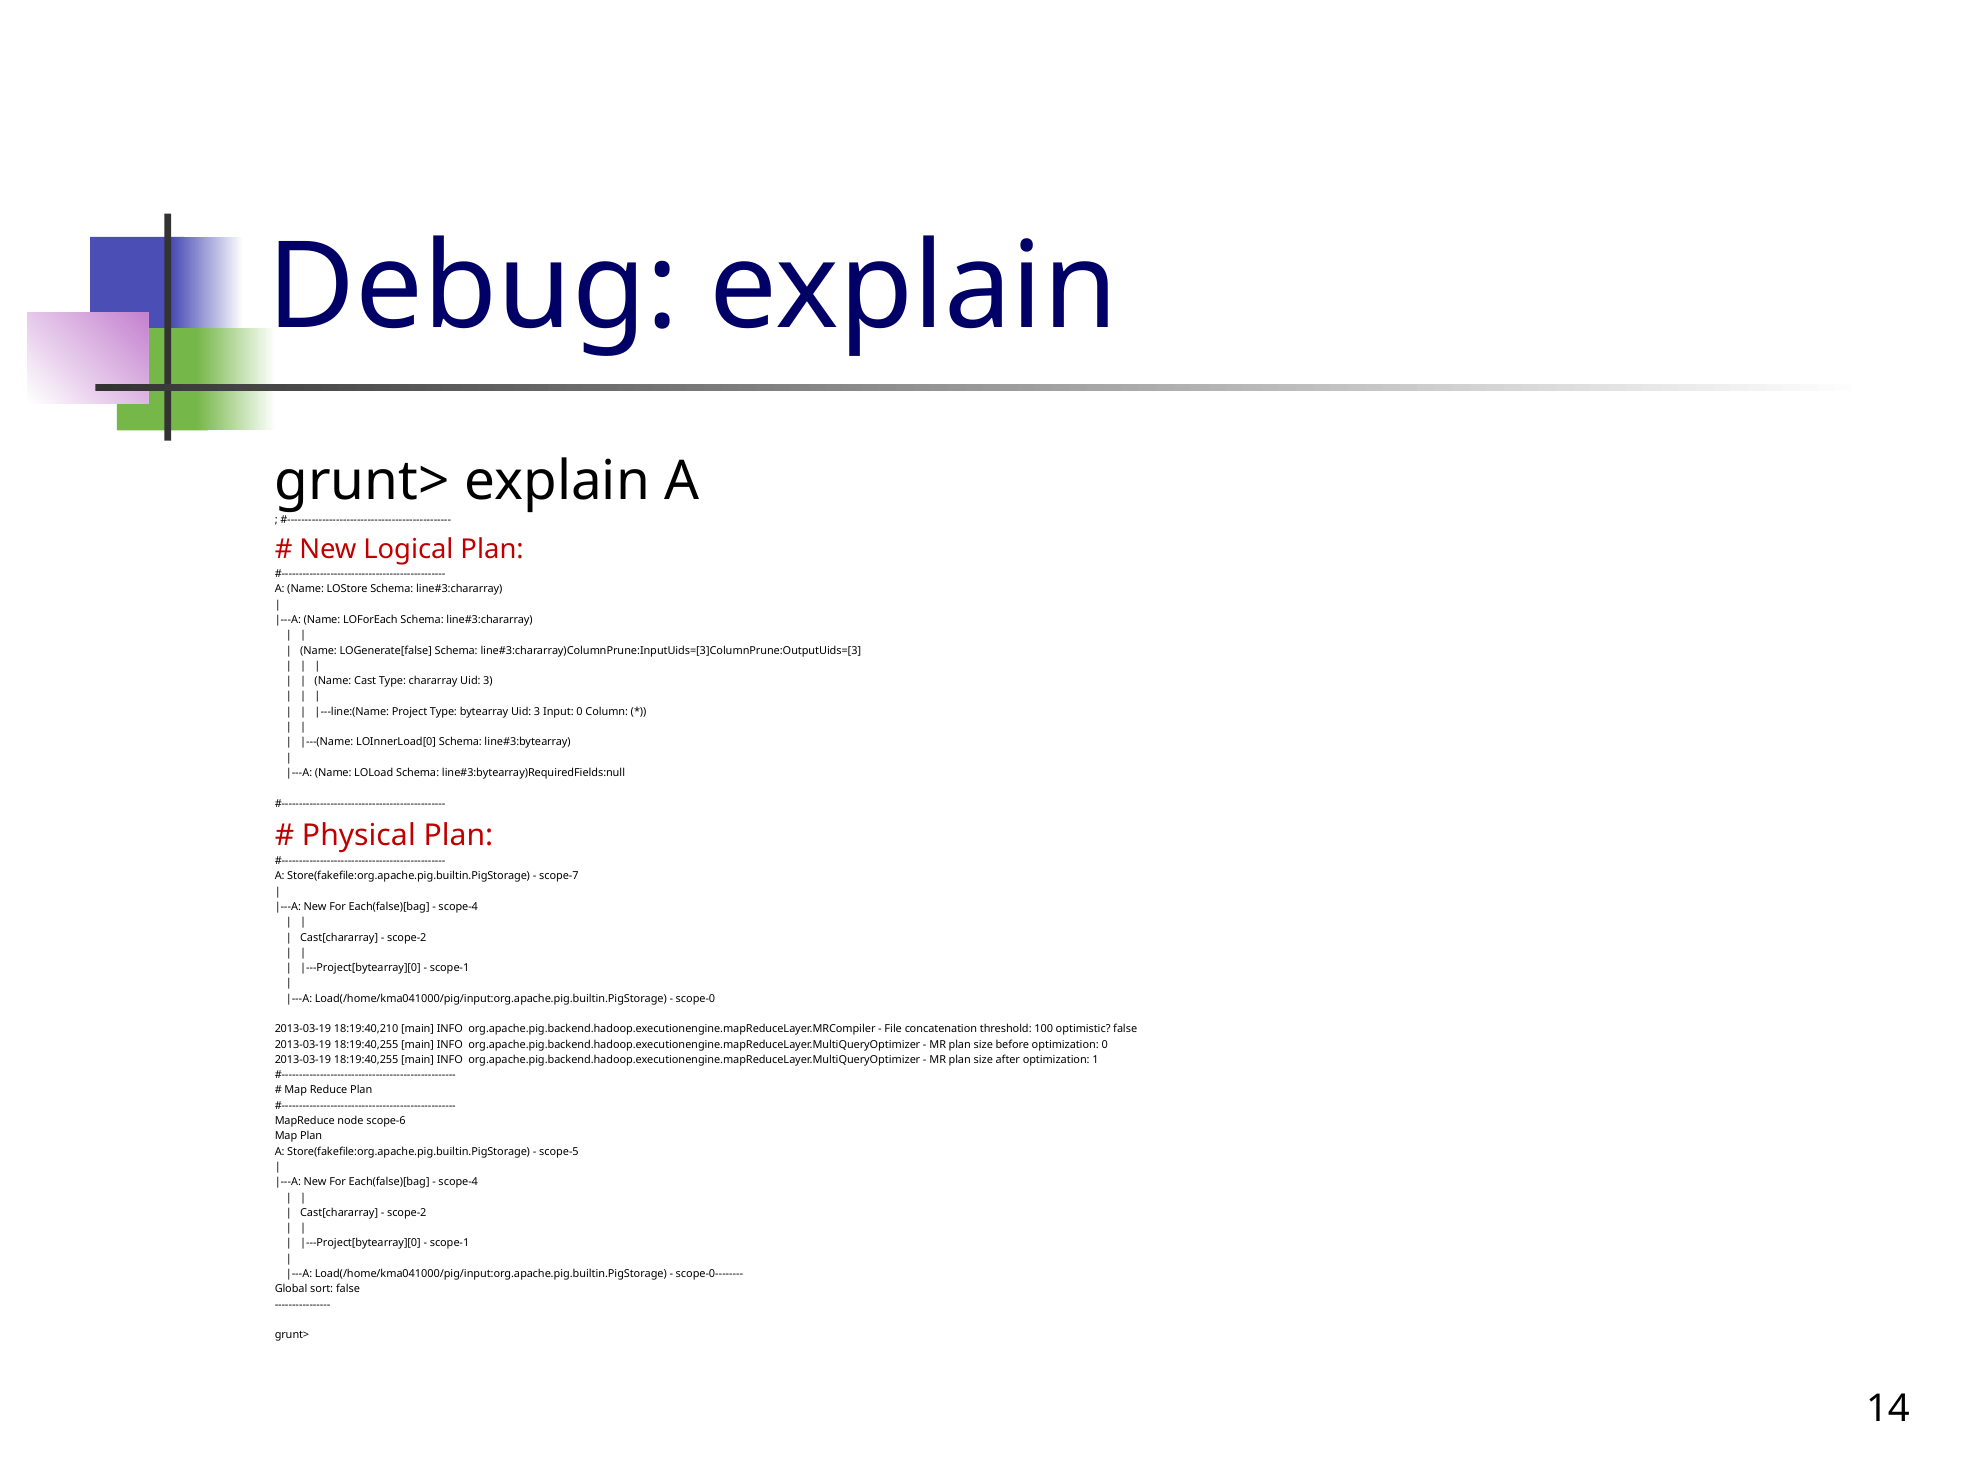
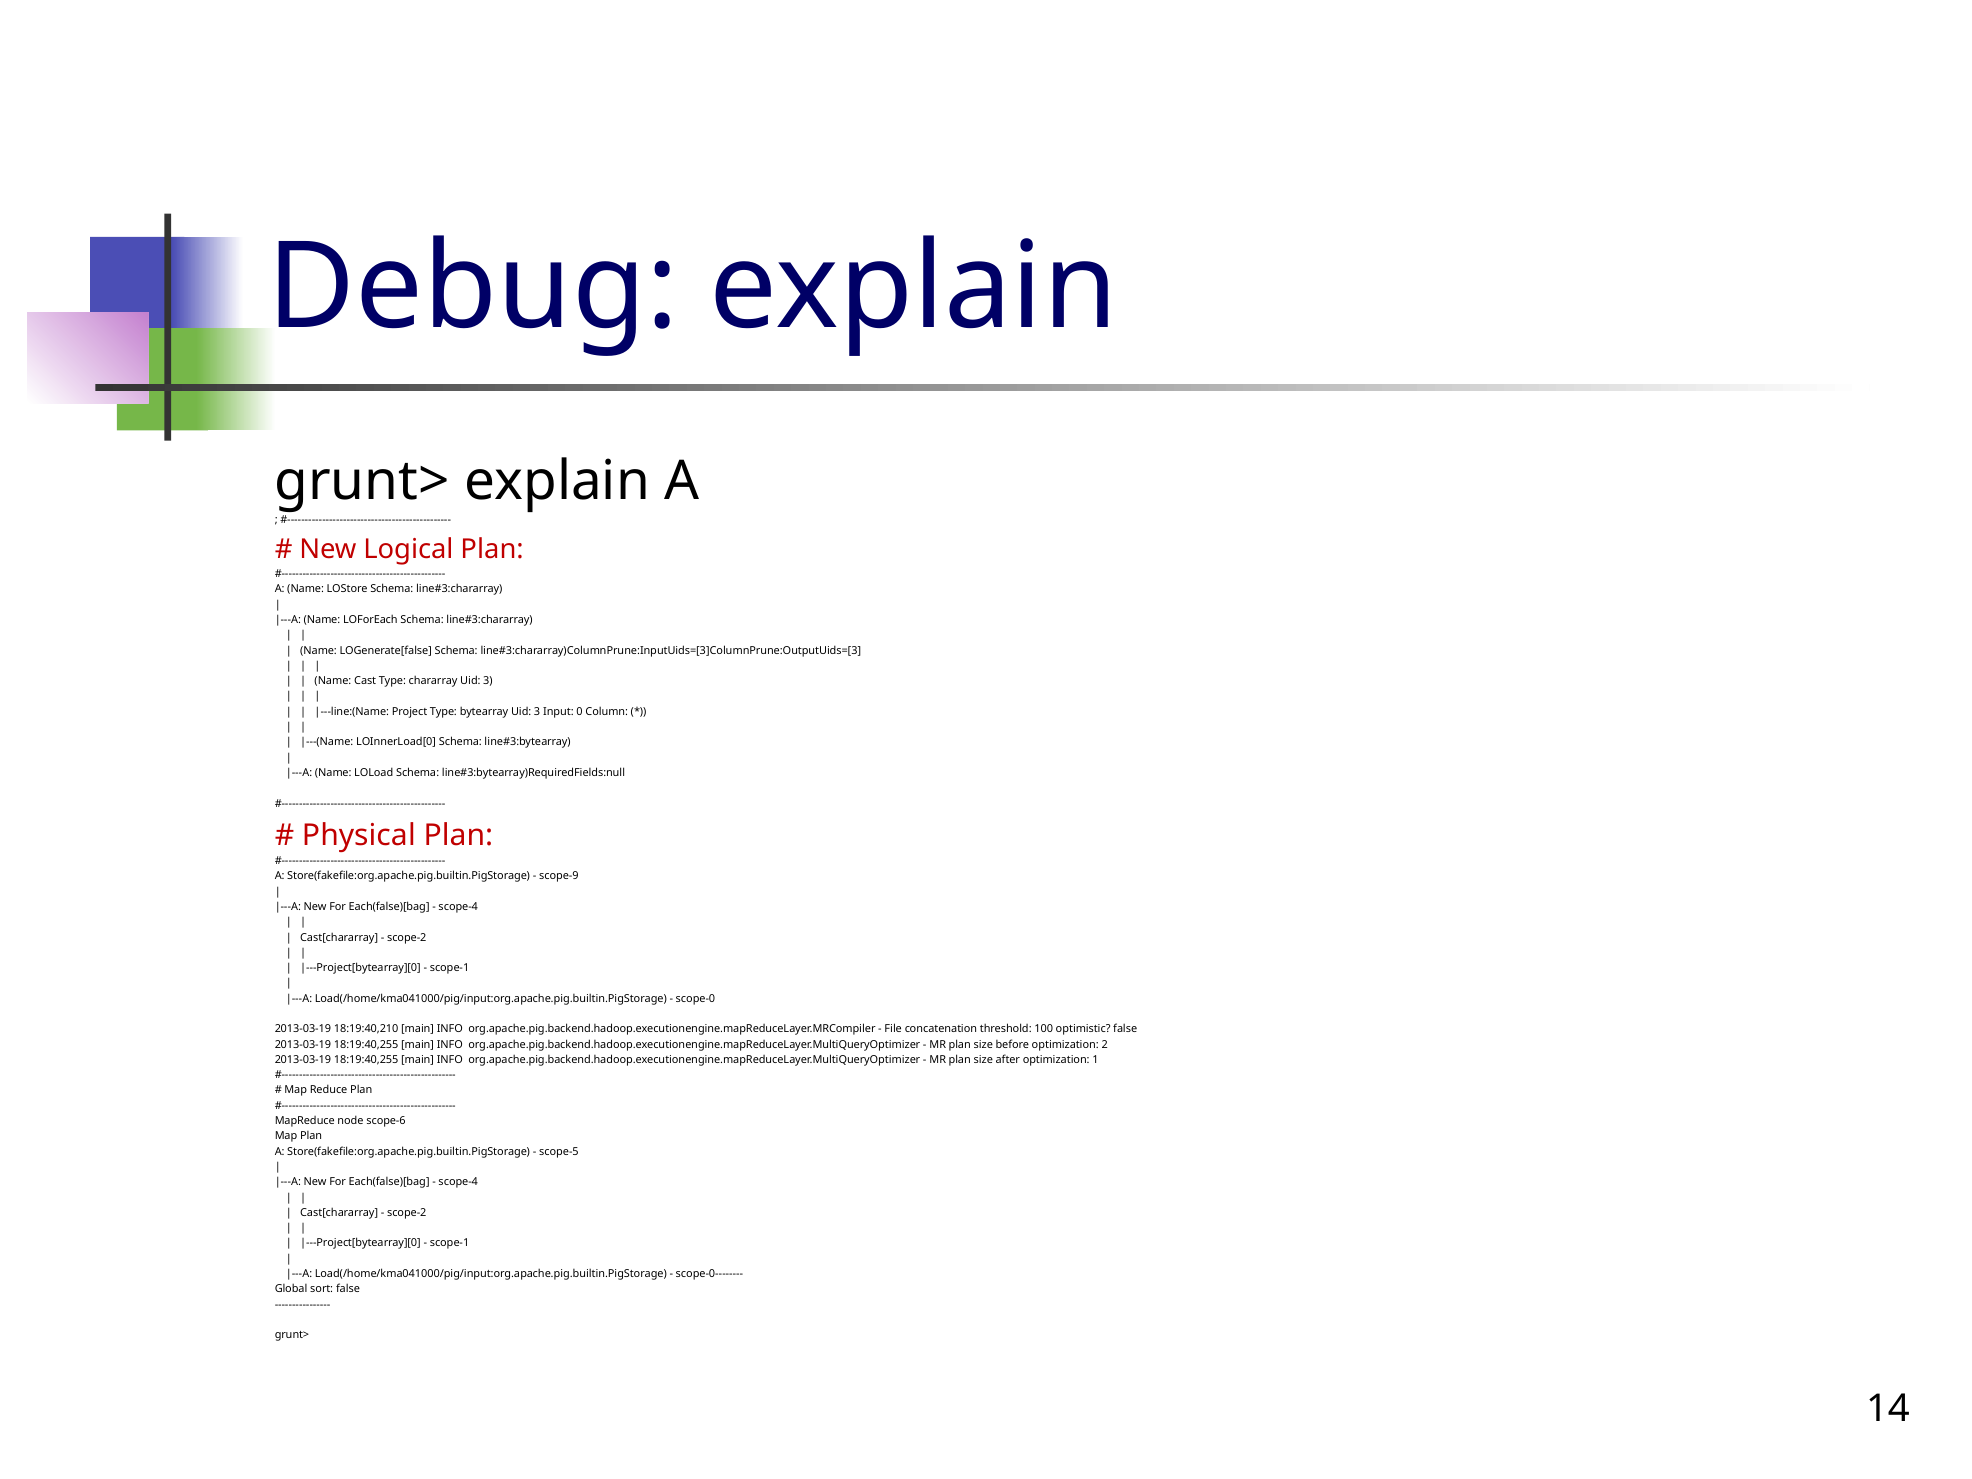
scope-7: scope-7 -> scope-9 (559, 876)
optimization 0: 0 -> 2 (1105, 1044)
